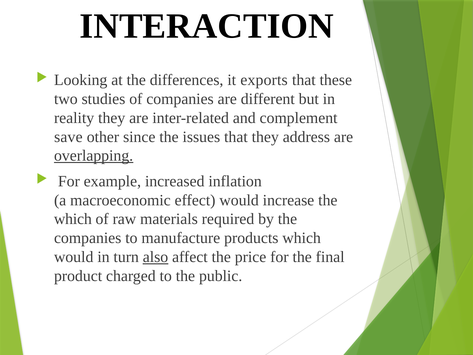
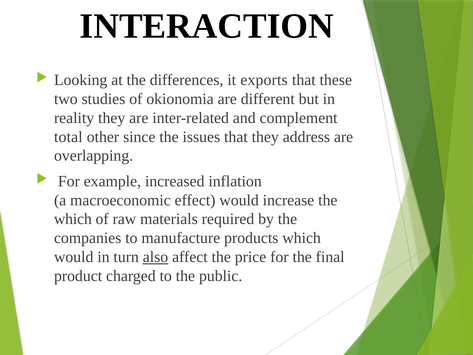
of companies: companies -> okionomia (180, 99)
save: save -> total (68, 137)
overlapping underline: present -> none (94, 156)
